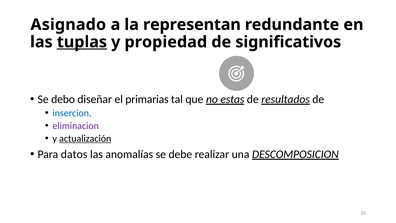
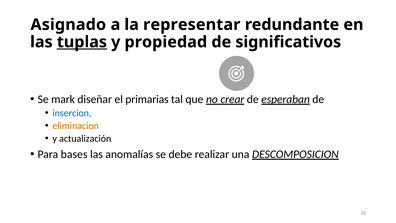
representan: representan -> representar (192, 25)
debo: debo -> mark (63, 99)
estas: estas -> crear (232, 99)
resultados: resultados -> esperaban (286, 99)
eliminacion colour: purple -> orange (76, 126)
actualización underline: present -> none (85, 138)
datos: datos -> bases (74, 154)
